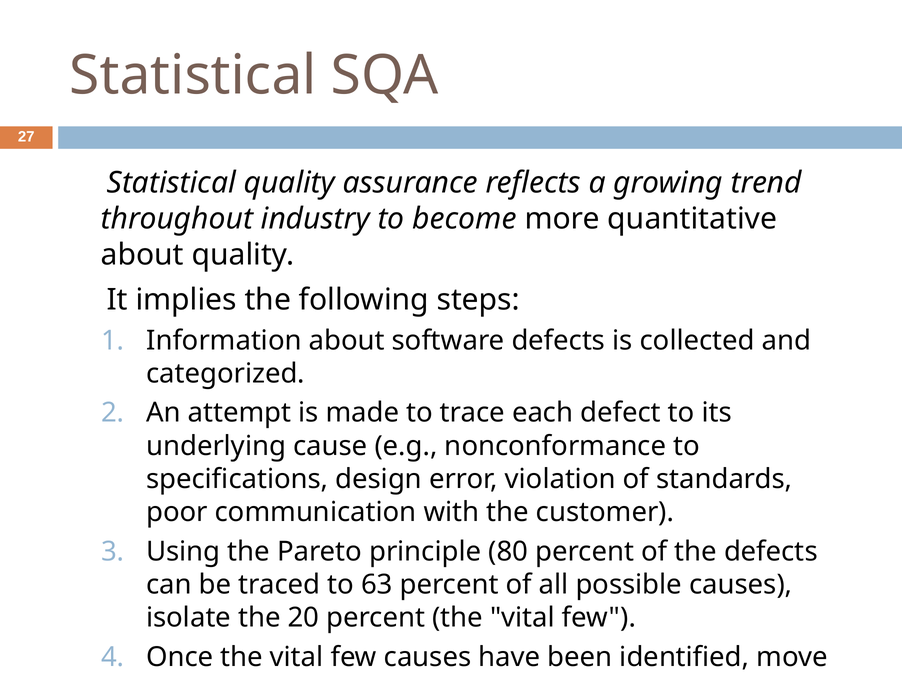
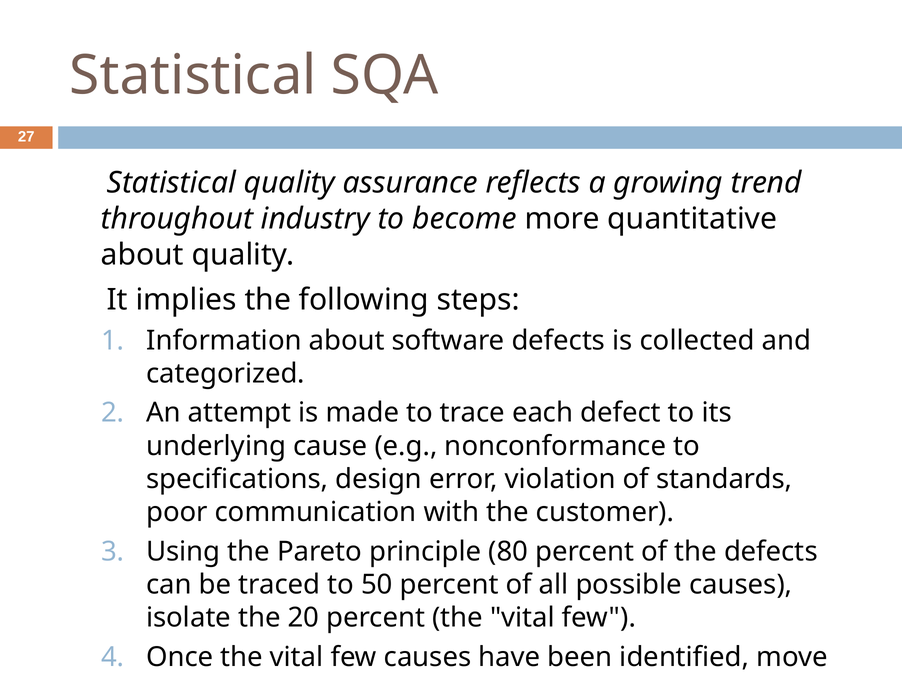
63: 63 -> 50 (377, 584)
